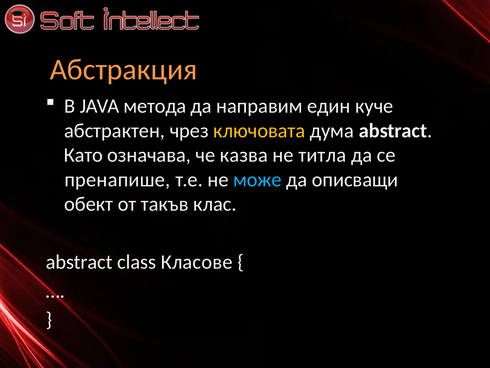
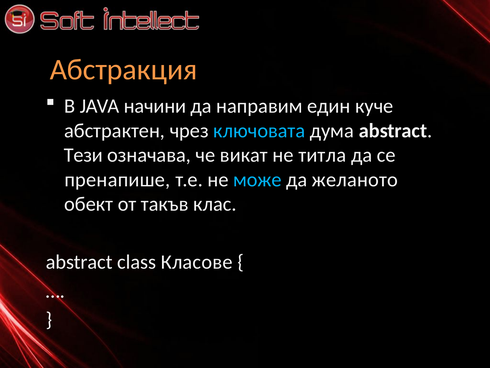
метода: метода -> начини (155, 106)
ключовата colour: yellow -> light blue (259, 130)
Като: Като -> Тези (83, 155)
казва: казва -> викат (244, 155)
описващи: описващи -> желаното (355, 179)
